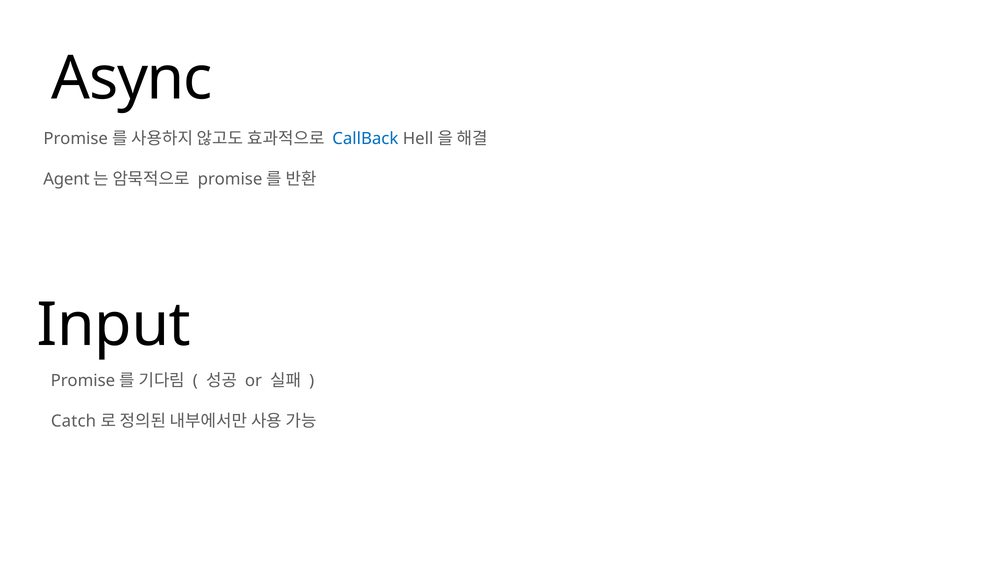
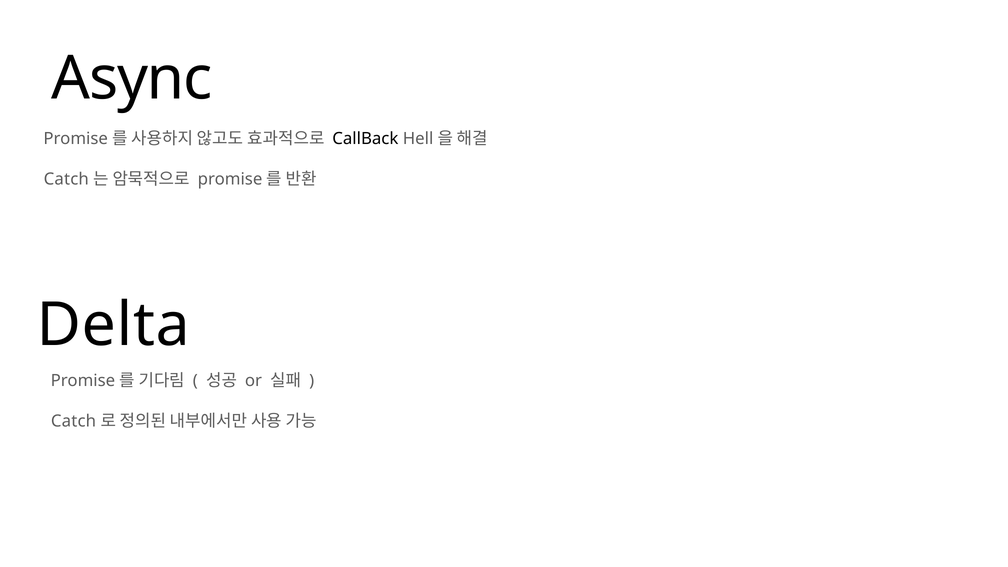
CallBack colour: blue -> black (365, 139)
Agent: Agent -> Catch (66, 179)
Input: Input -> Delta (113, 325)
